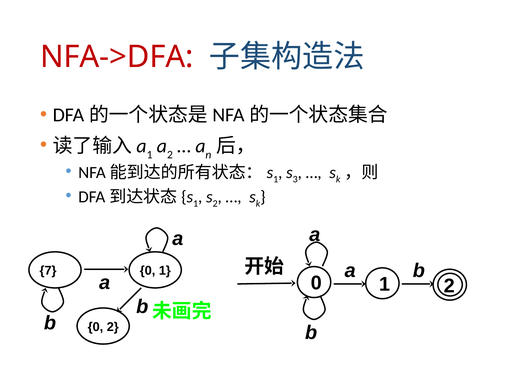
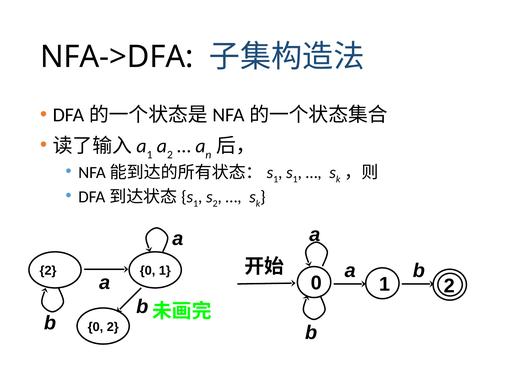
NFA->DFA colour: red -> black (117, 57)
3: 3 -> 1 (295, 179)
7: 7 -> 2 (48, 271)
